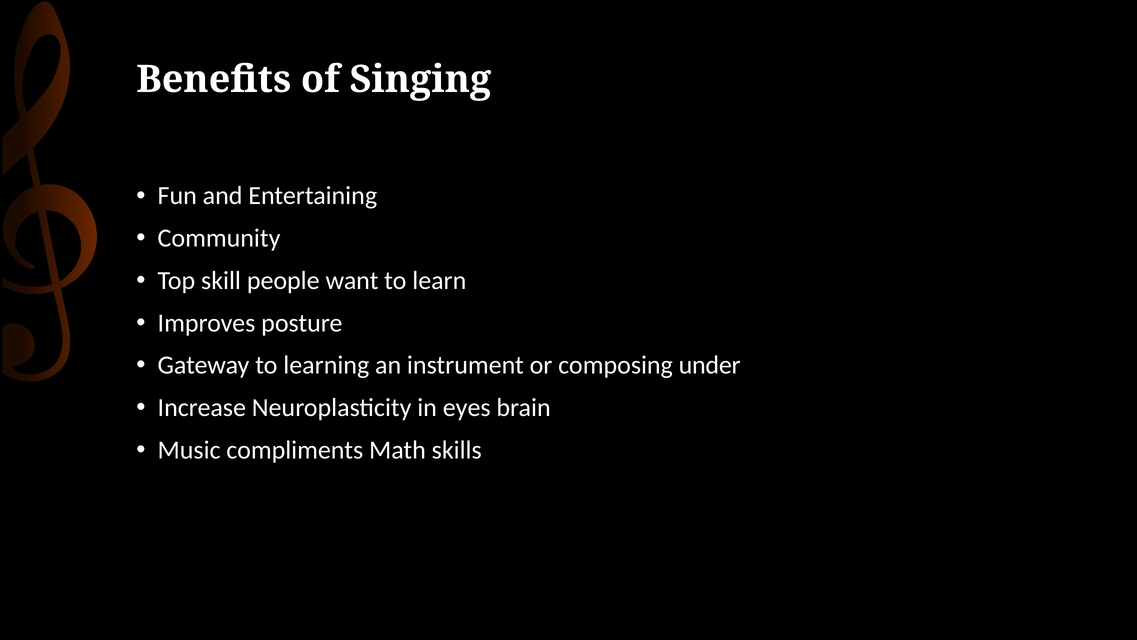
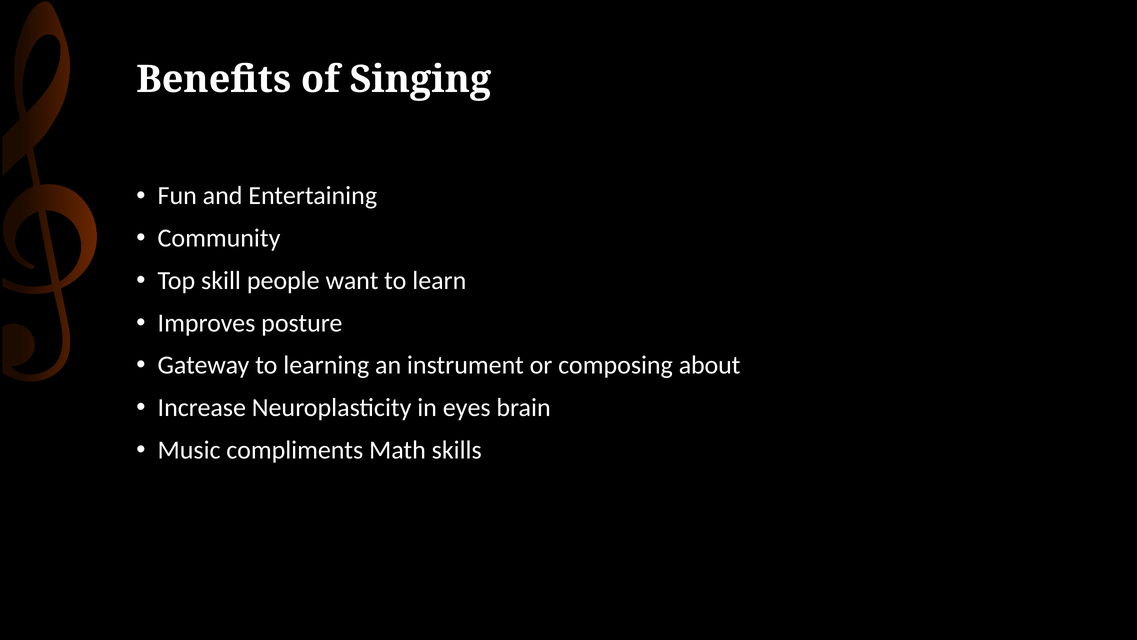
under: under -> about (710, 365)
